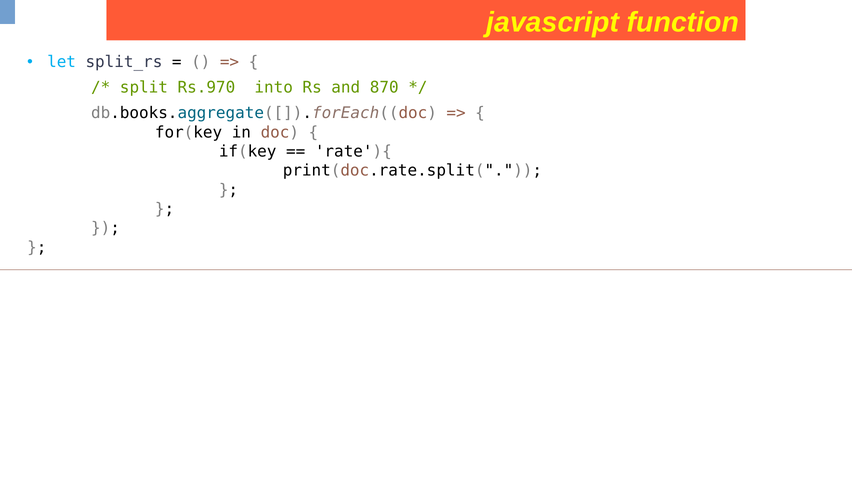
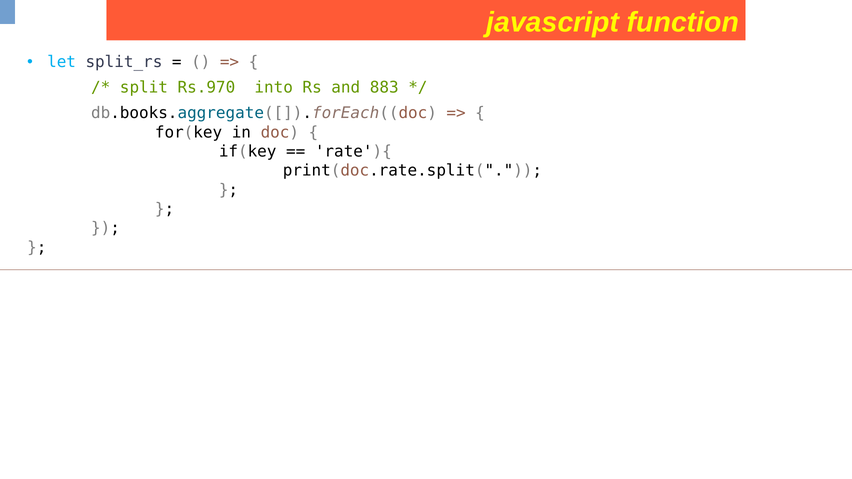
870: 870 -> 883 (384, 88)
